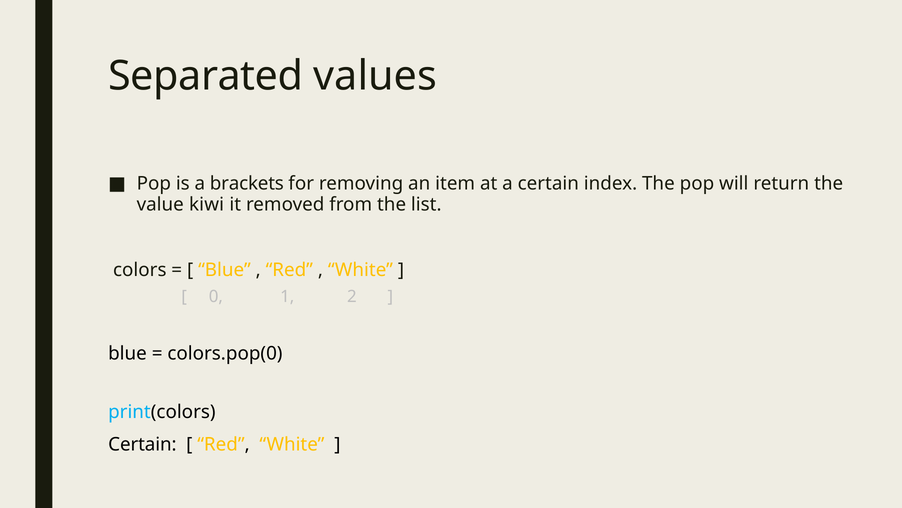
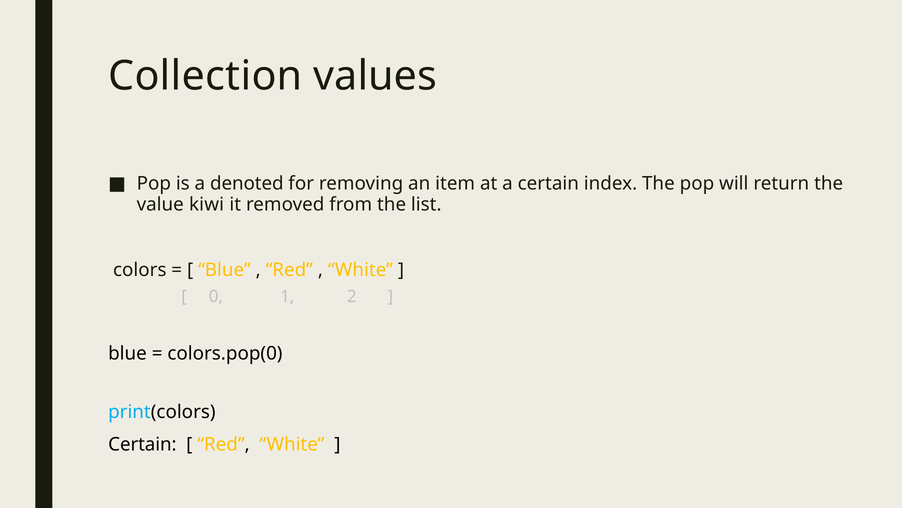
Separated: Separated -> Collection (205, 76)
brackets: brackets -> denoted (247, 183)
